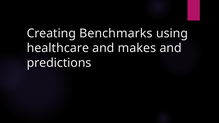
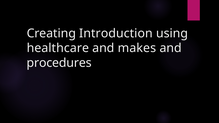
Benchmarks: Benchmarks -> Introduction (116, 33)
predictions: predictions -> procedures (59, 63)
